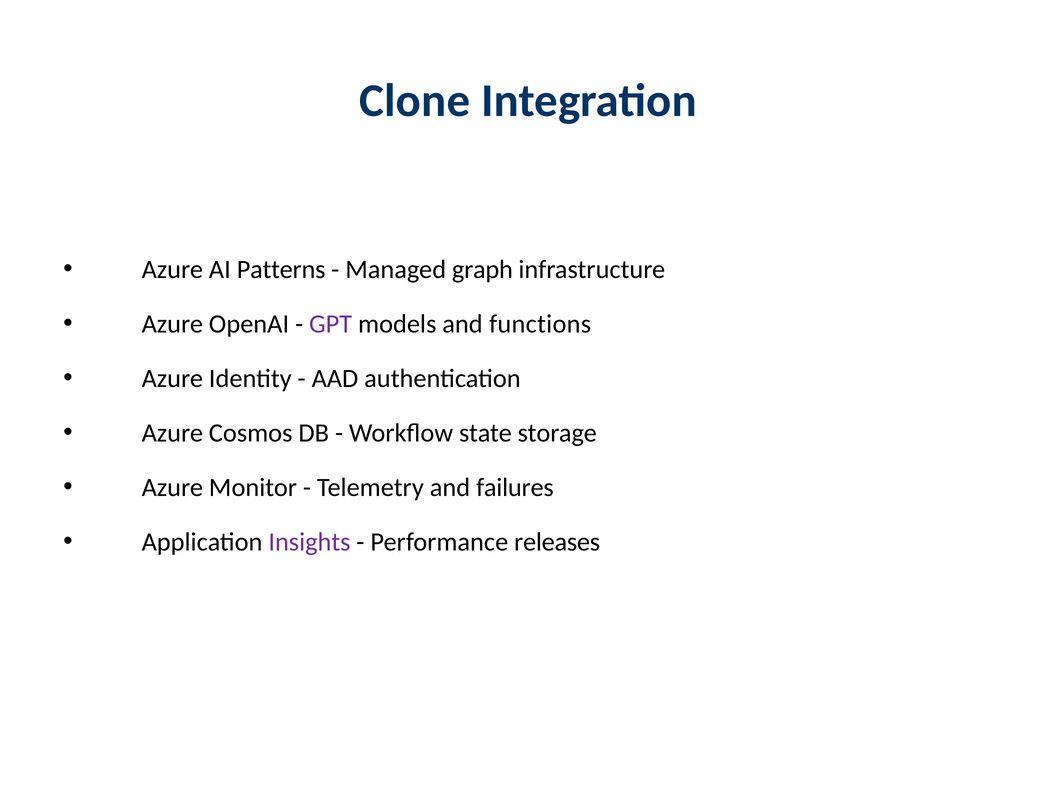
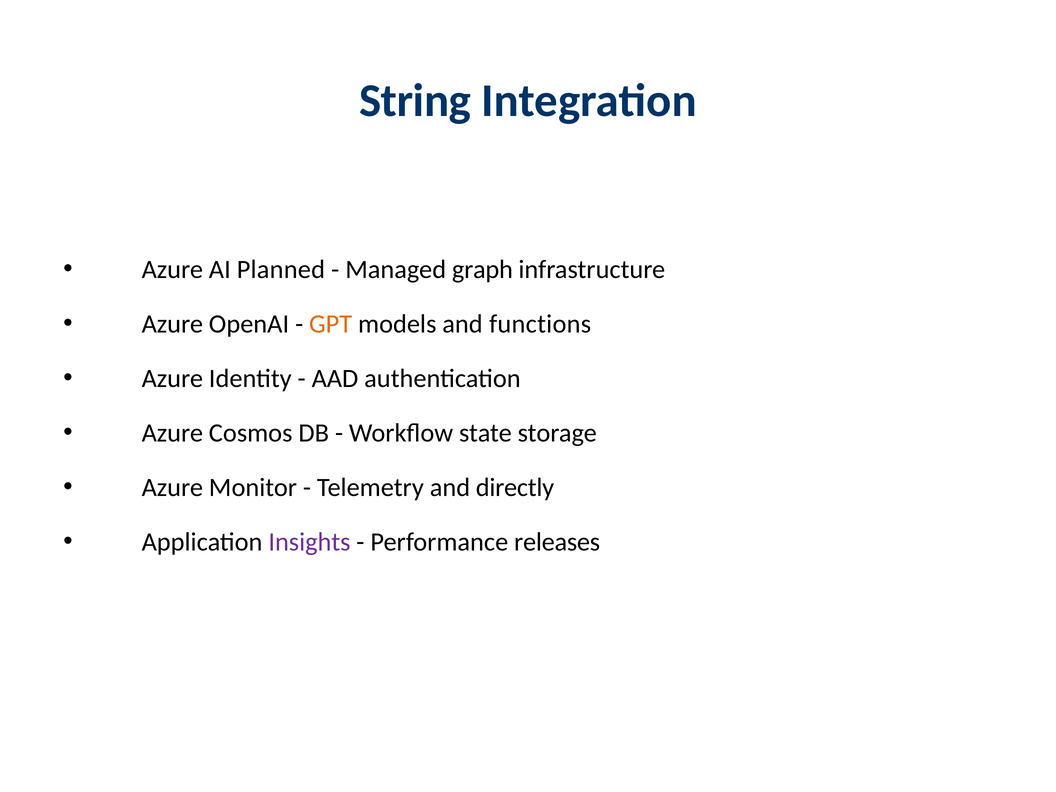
Clone: Clone -> String (415, 101)
Patterns: Patterns -> Planned (281, 269)
GPT colour: purple -> orange (331, 324)
failures: failures -> directly (515, 488)
